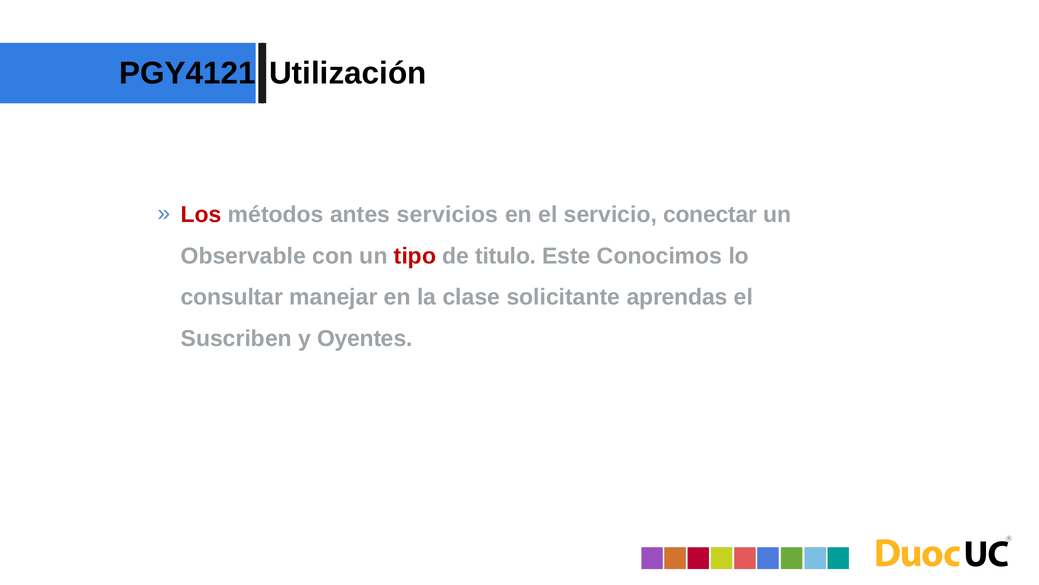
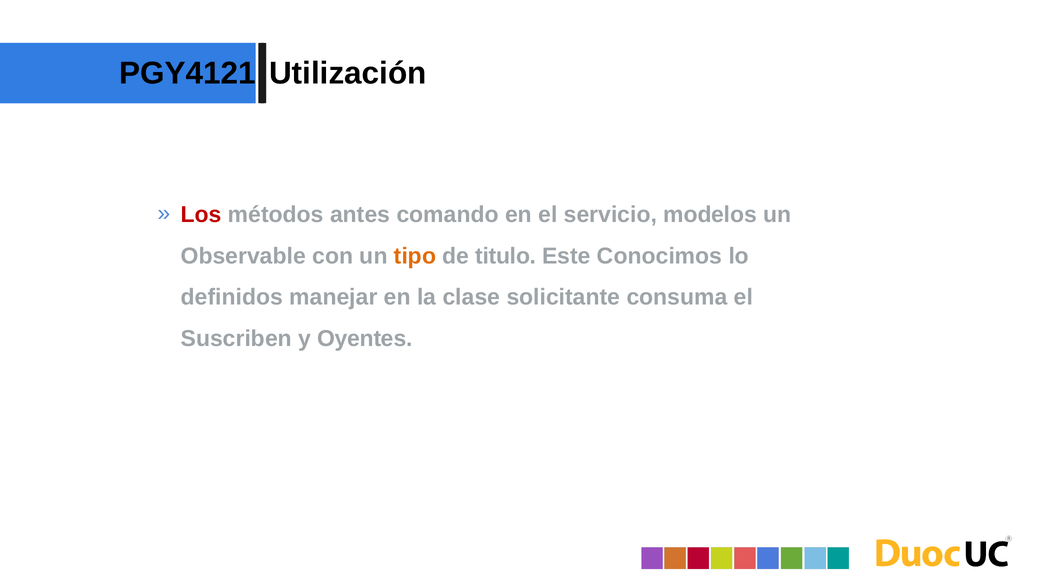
servicios: servicios -> comando (448, 214)
conectar: conectar -> modelos (710, 214)
tipo colour: red -> orange (415, 256)
consultar: consultar -> definidos (232, 297)
aprendas: aprendas -> consuma (677, 297)
